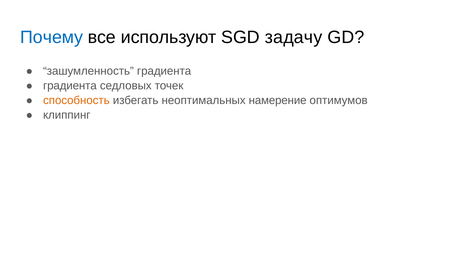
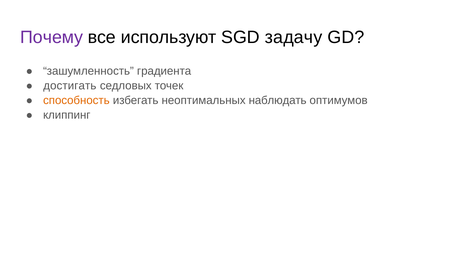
Почему colour: blue -> purple (52, 37)
градиента: градиента -> достигать (70, 86)
намерение: намерение -> наблюдать (278, 100)
